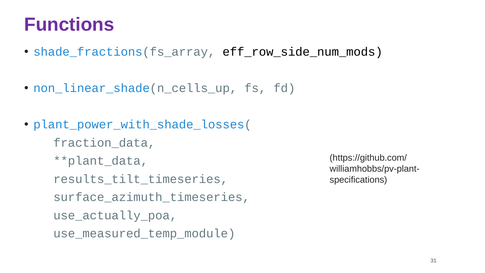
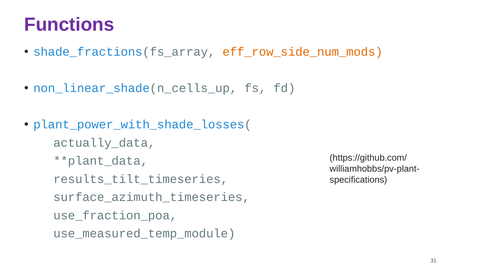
eff_row_side_num_mods colour: black -> orange (303, 52)
fraction_data: fraction_data -> actually_data (104, 143)
use_actually_poa: use_actually_poa -> use_fraction_poa (115, 215)
